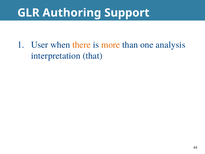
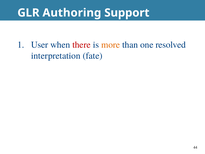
there colour: orange -> red (82, 45)
analysis: analysis -> resolved (171, 45)
that: that -> fate (93, 56)
